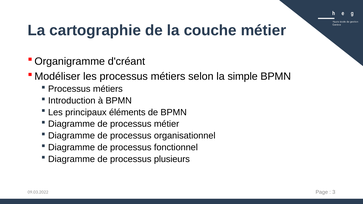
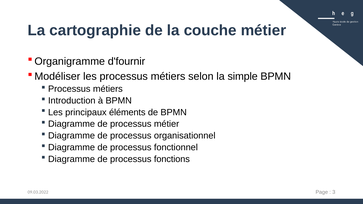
d'créant: d'créant -> d'fournir (127, 61)
plusieurs: plusieurs -> fonctions (172, 159)
